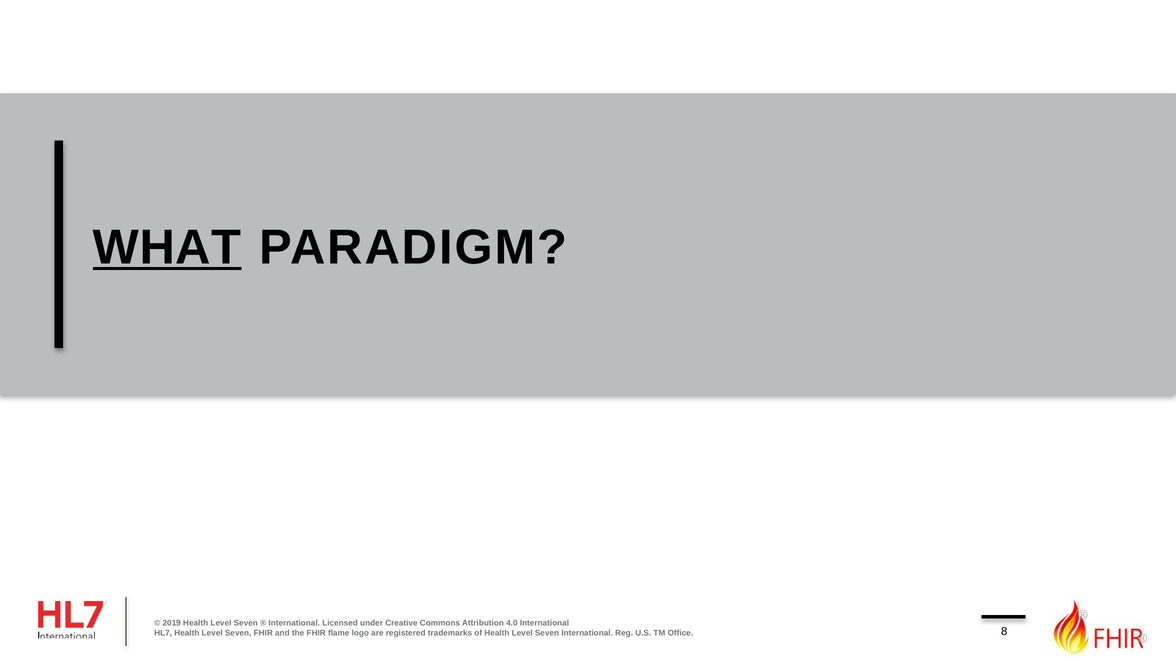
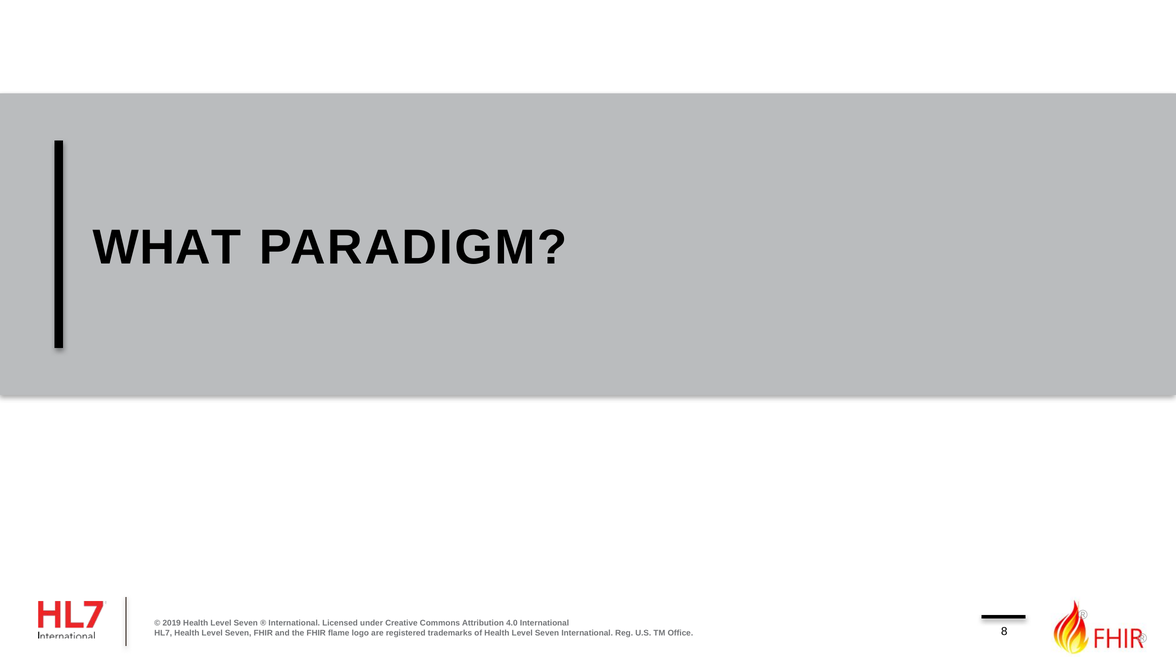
WHAT underline: present -> none (167, 247)
